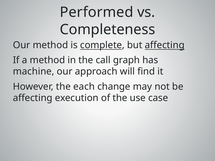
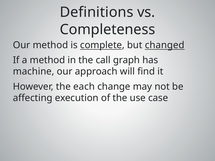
Performed: Performed -> Definitions (97, 12)
but affecting: affecting -> changed (165, 45)
